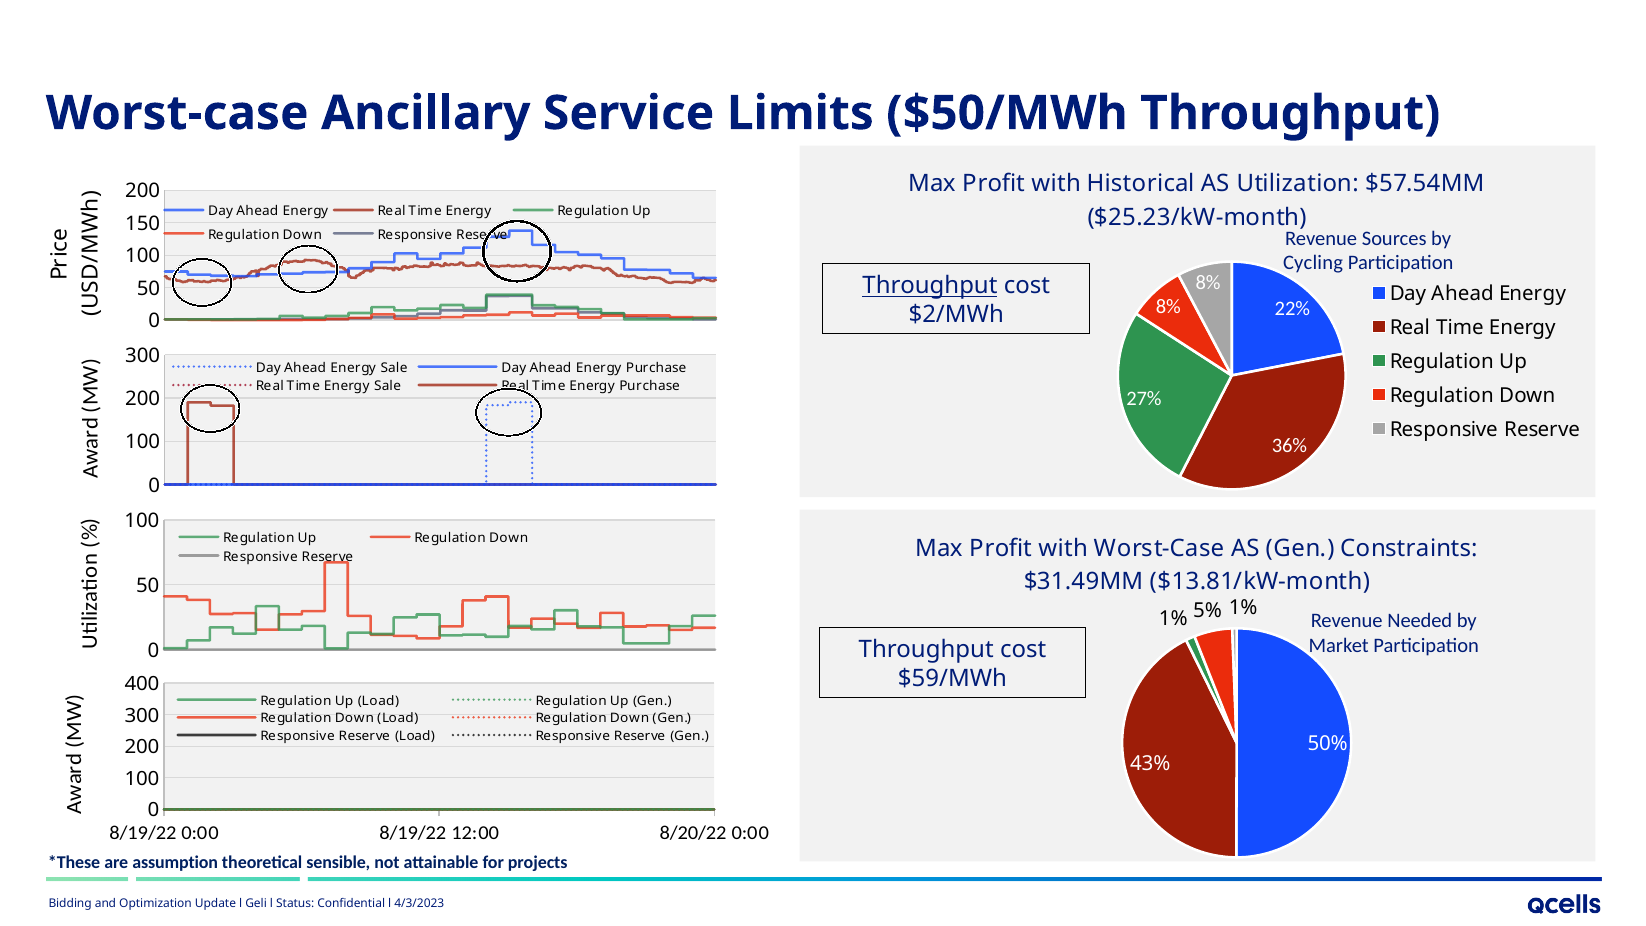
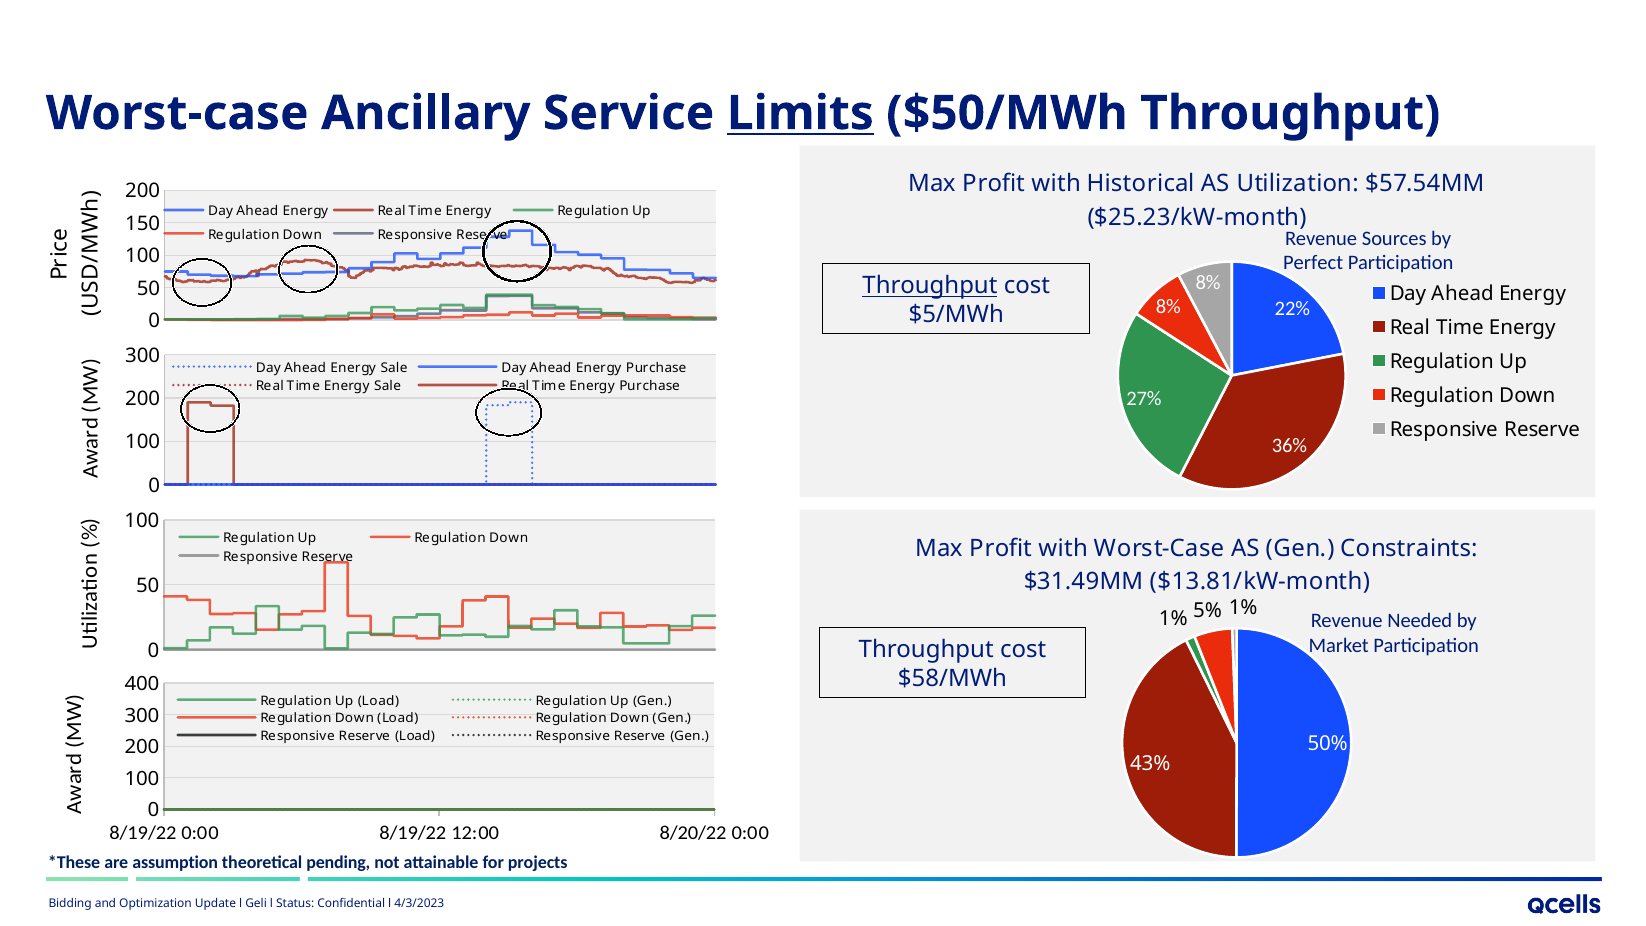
Limits underline: none -> present (800, 113)
Cycling: Cycling -> Perfect (1313, 263)
$2/MWh: $2/MWh -> $5/MWh (956, 315)
$59/MWh: $59/MWh -> $58/MWh (952, 679)
sensible: sensible -> pending (338, 863)
